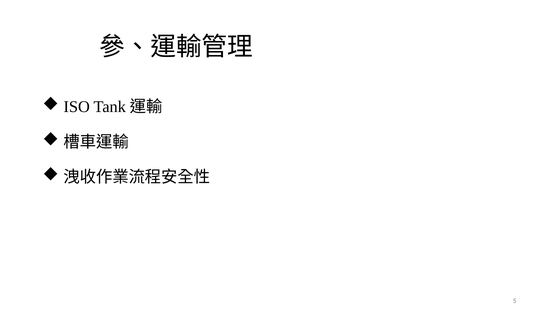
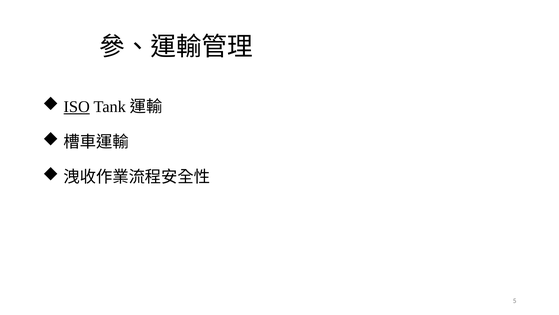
ISO underline: none -> present (77, 107)
